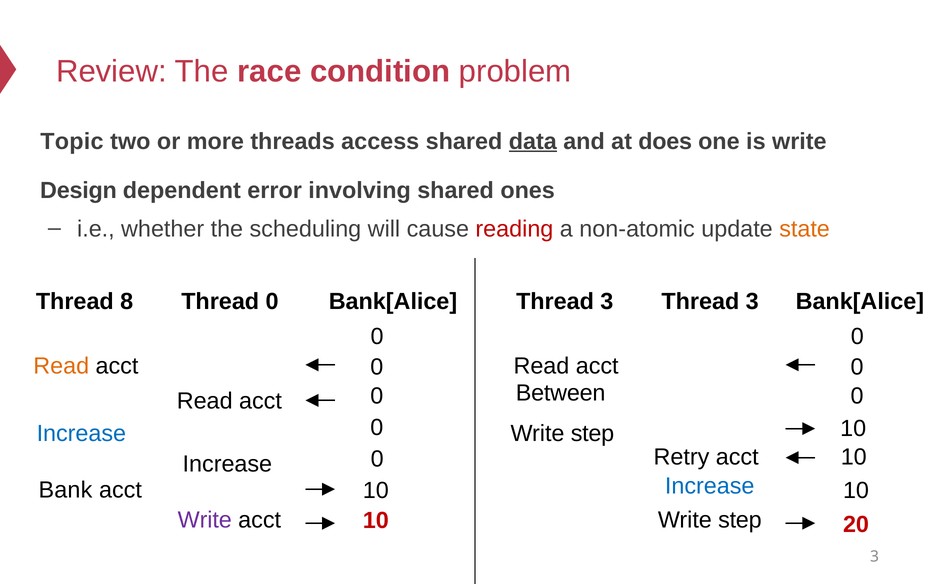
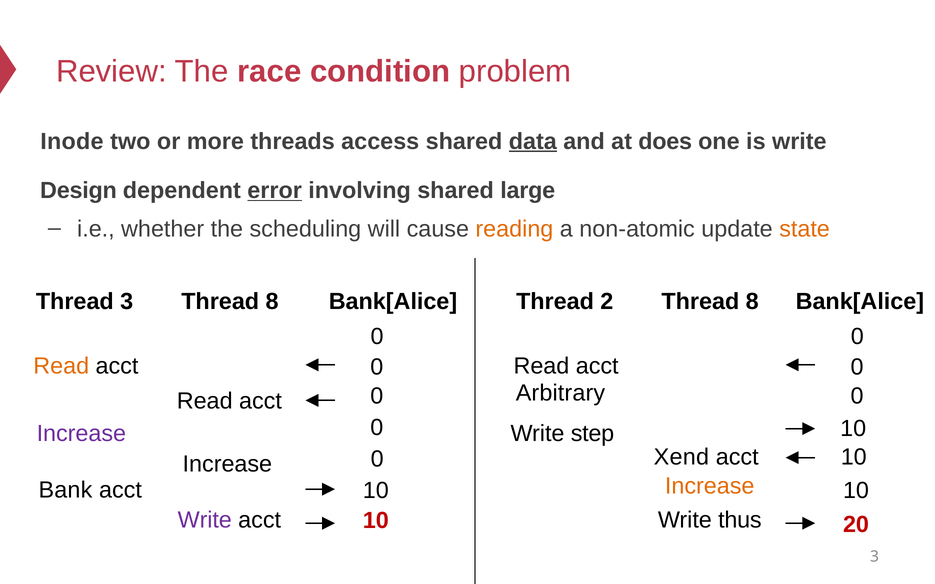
Topic: Topic -> Inode (72, 141)
error underline: none -> present (275, 191)
ones: ones -> large (528, 191)
reading colour: red -> orange (514, 229)
Thread 8: 8 -> 3 (127, 302)
0: 0 -> 8 (272, 302)
3: 3 -> 2 (607, 302)
3: 3 -> 8 (752, 302)
Between: Between -> Arbitrary (560, 393)
Increase colour: blue -> purple (81, 434)
Retry: Retry -> Xend (681, 458)
Increase colour: blue -> orange (710, 486)
step: step -> thus (740, 521)
